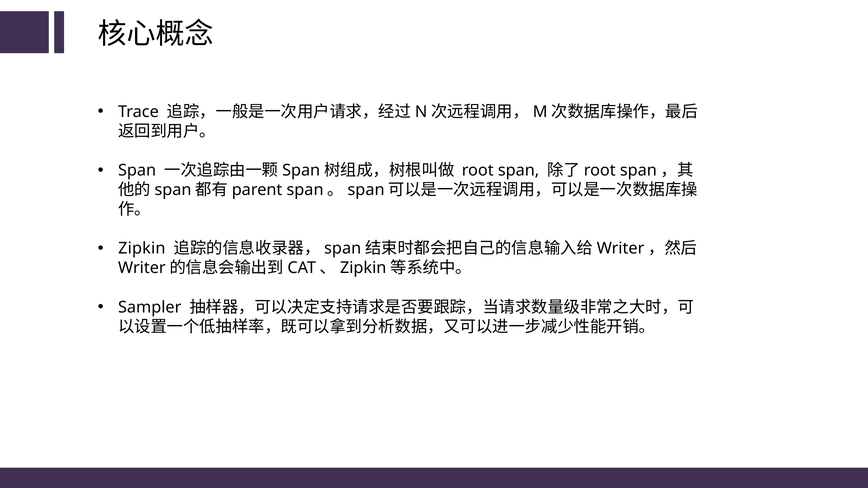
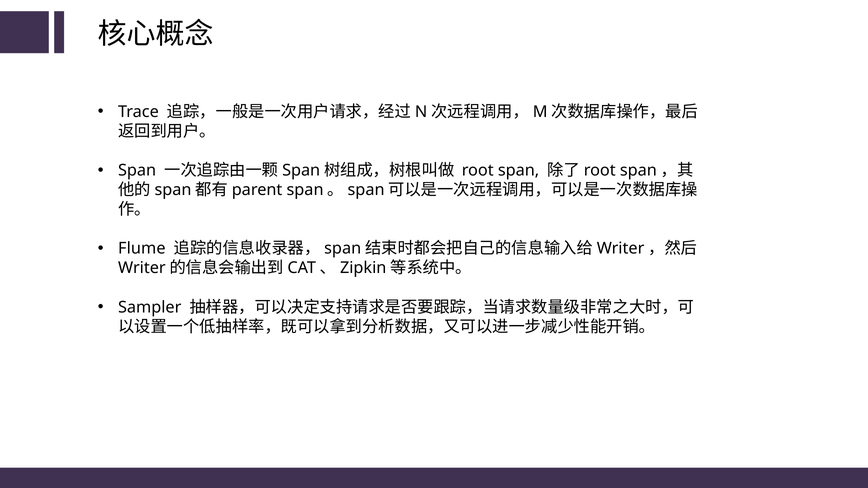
Zipkin: Zipkin -> Flume (142, 249)
